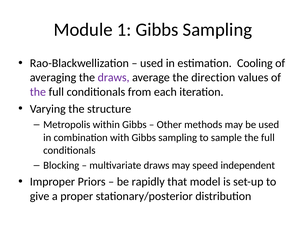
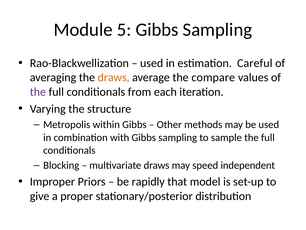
1: 1 -> 5 (124, 30)
Cooling: Cooling -> Careful (255, 63)
draws colour: purple -> orange (114, 77)
direction: direction -> compare (213, 77)
